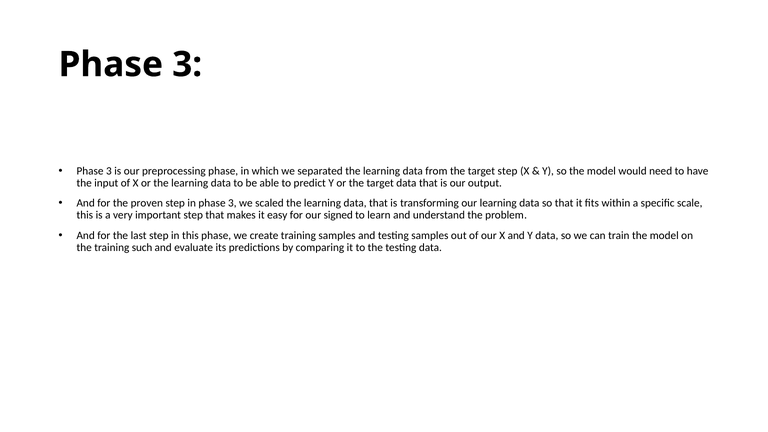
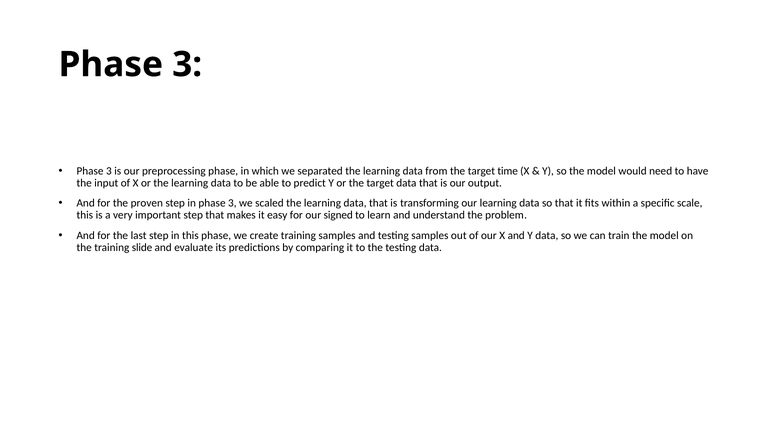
target step: step -> time (508, 171)
such: such -> slide (142, 248)
